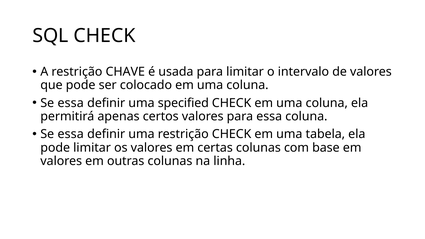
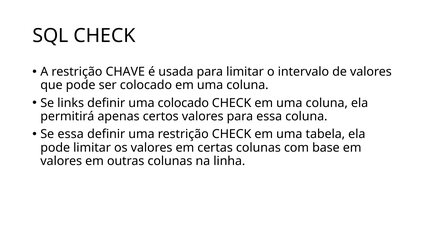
essa: essa -> links (71, 103)
uma specified: specified -> colocado (183, 103)
